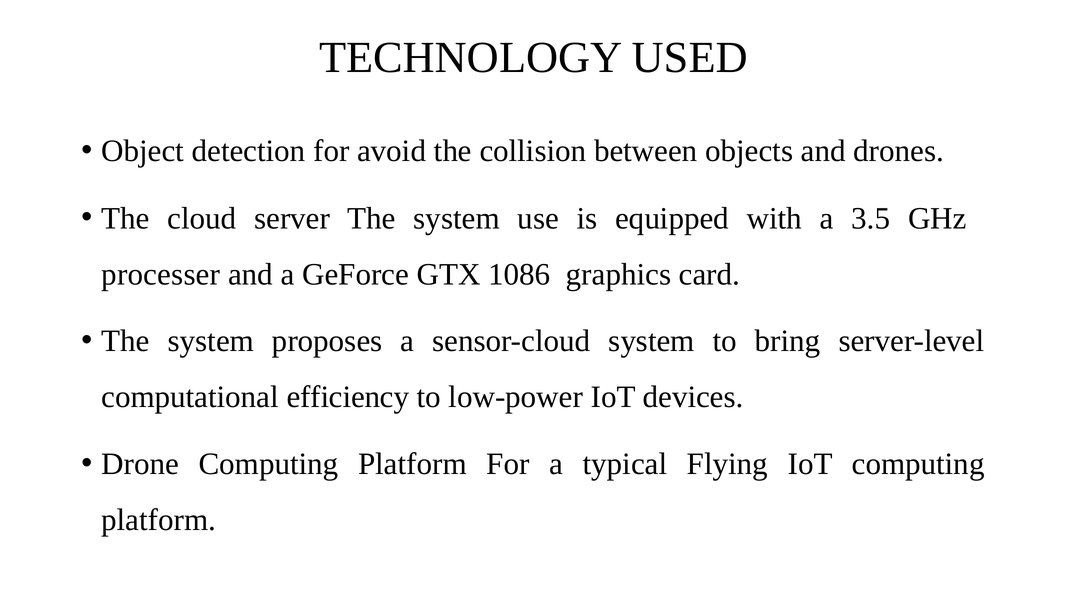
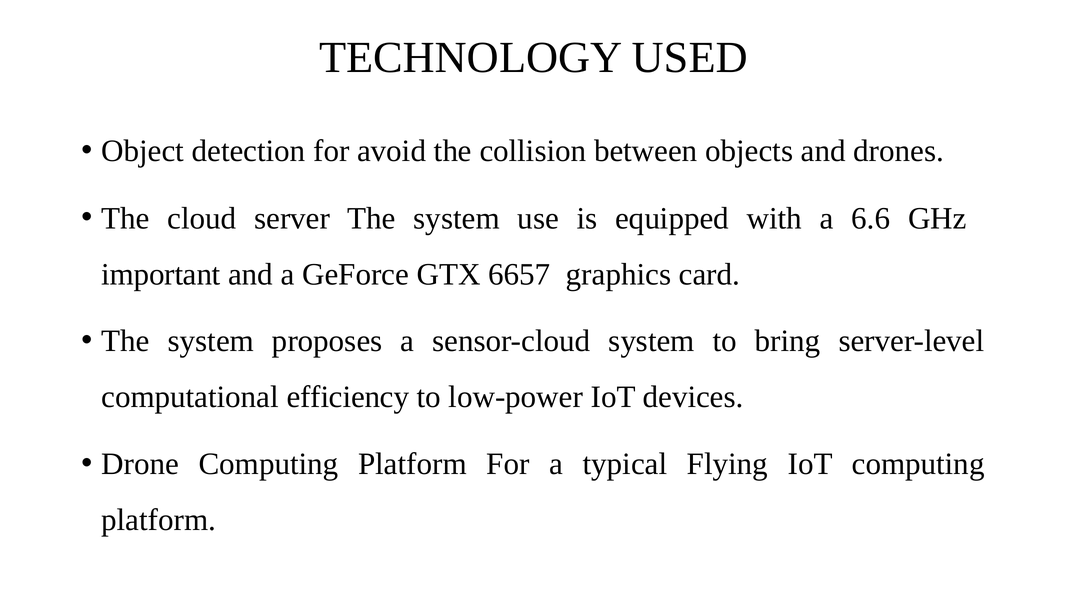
3.5: 3.5 -> 6.6 (871, 218)
processer: processer -> important (161, 274)
1086: 1086 -> 6657 (519, 274)
